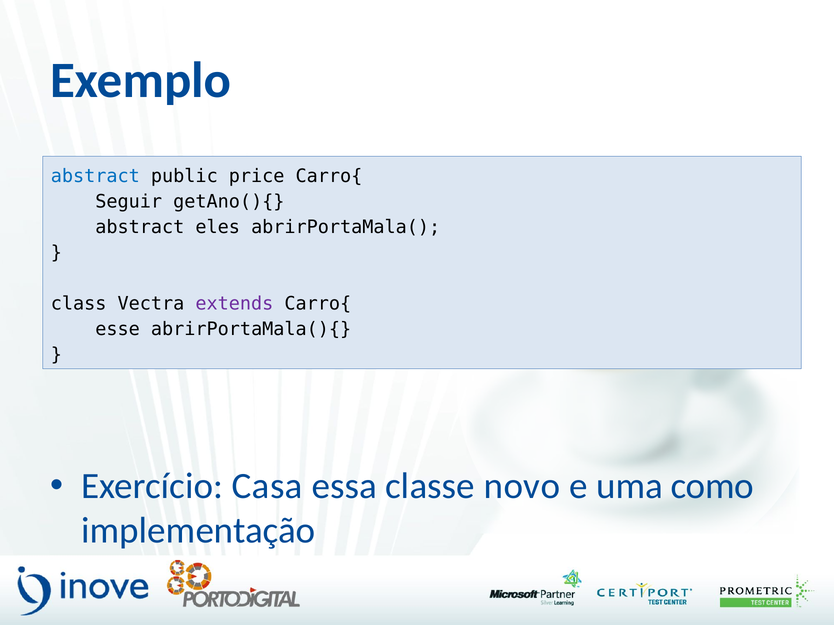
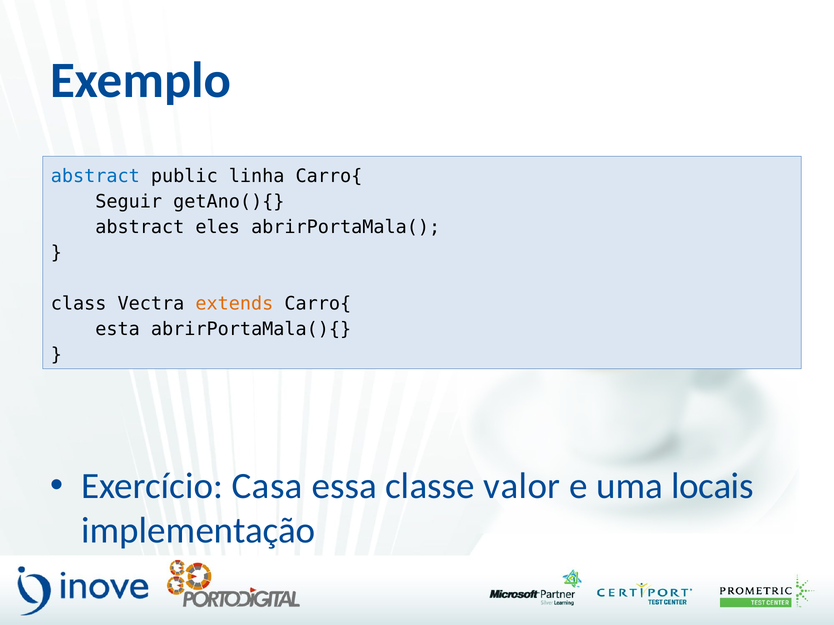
price: price -> linha (257, 176)
extends colour: purple -> orange (234, 304)
esse: esse -> esta (118, 329)
novo: novo -> valor (522, 487)
como: como -> locais (712, 487)
